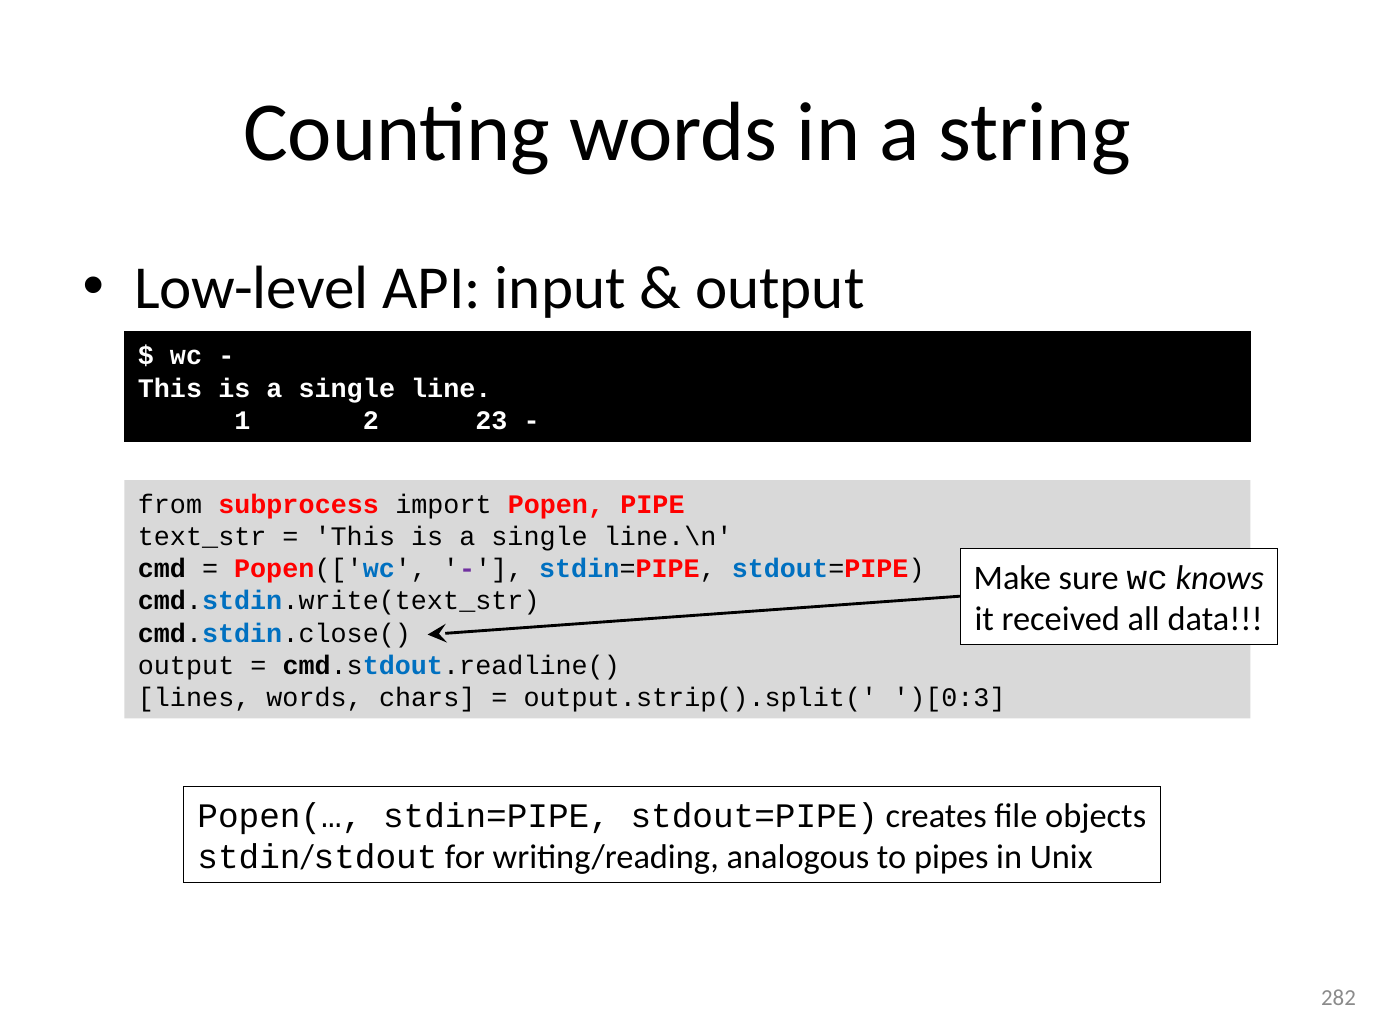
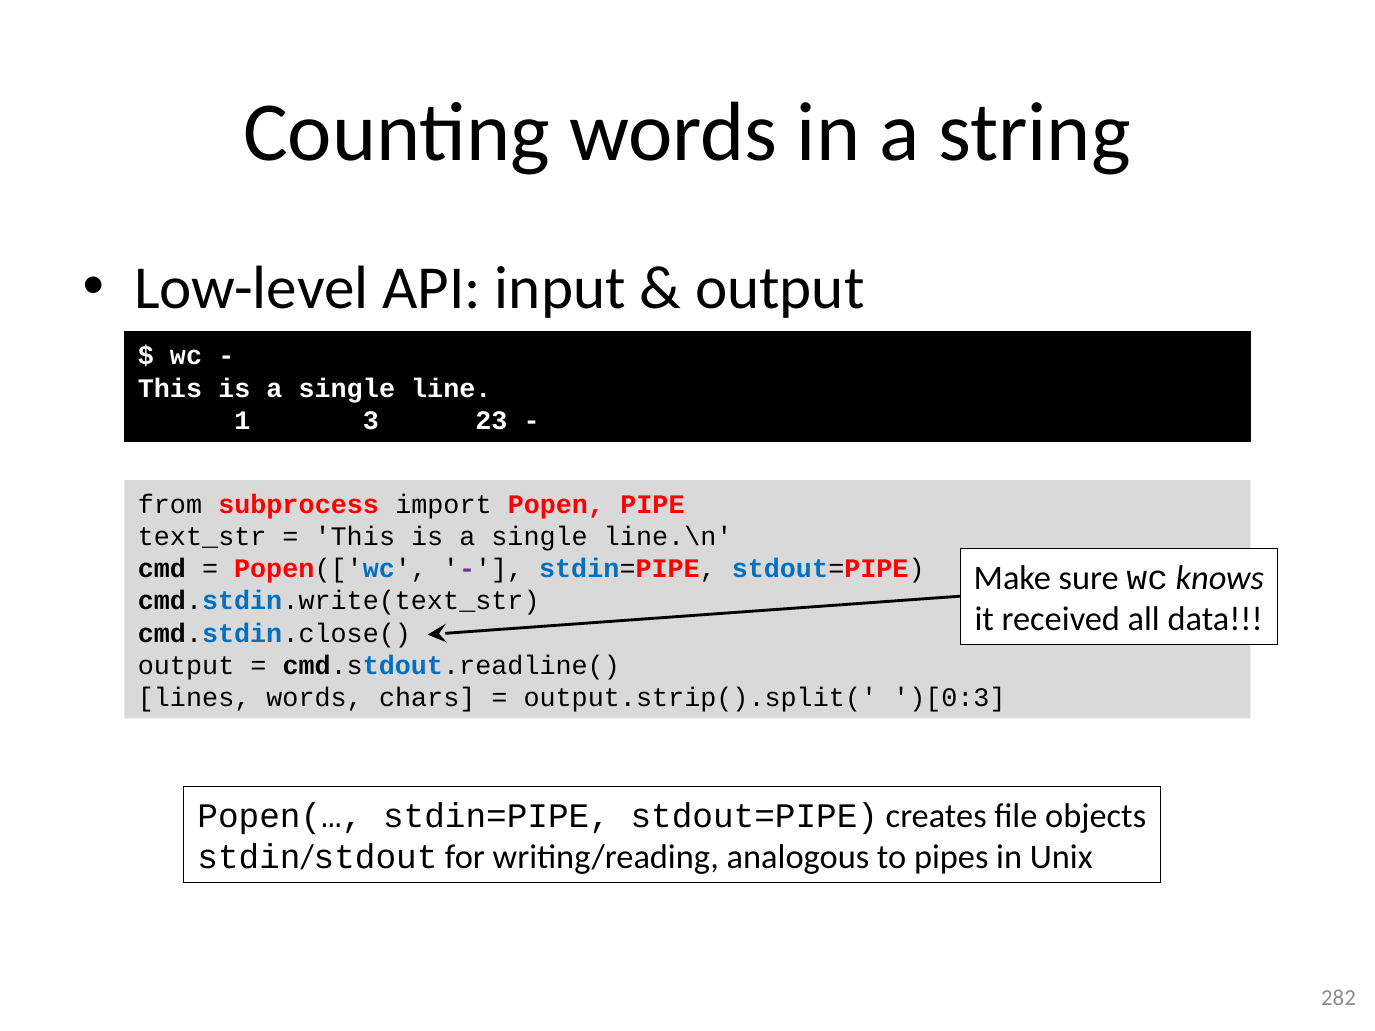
2: 2 -> 3 (371, 420)
